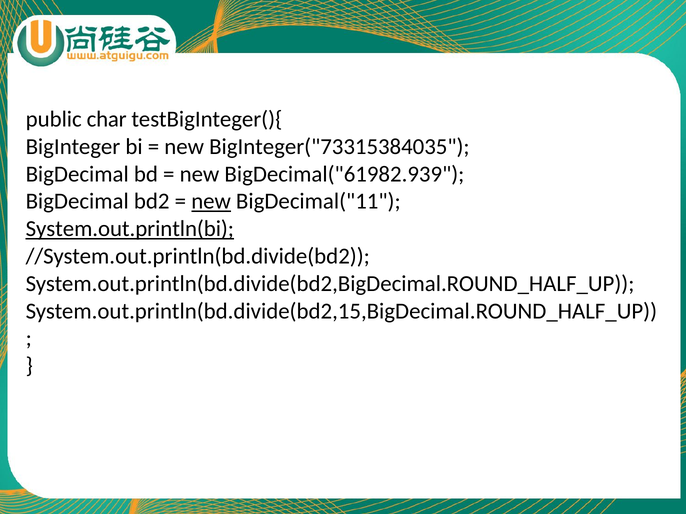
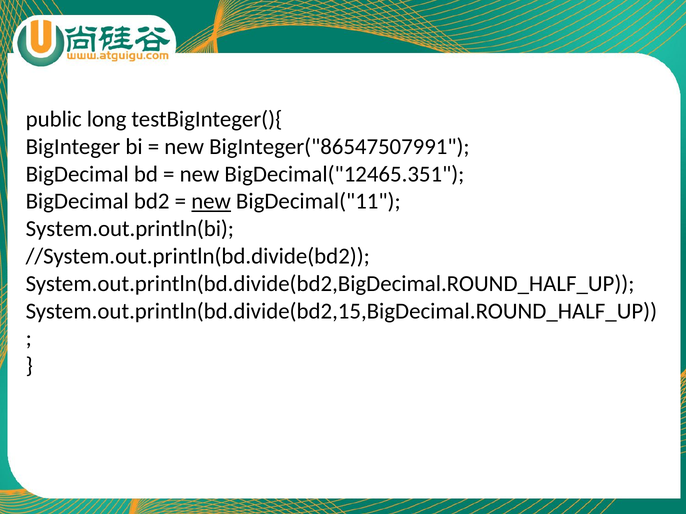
char: char -> long (107, 119)
BigInteger("73315384035: BigInteger("73315384035 -> BigInteger("86547507991 (339, 147)
BigDecimal("61982.939: BigDecimal("61982.939 -> BigDecimal("12465.351 (344, 174)
System.out.println(bi underline: present -> none (130, 229)
